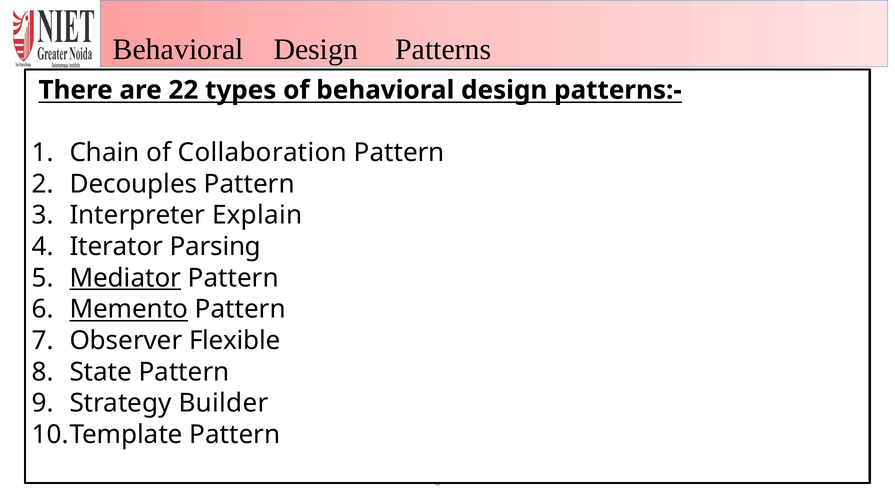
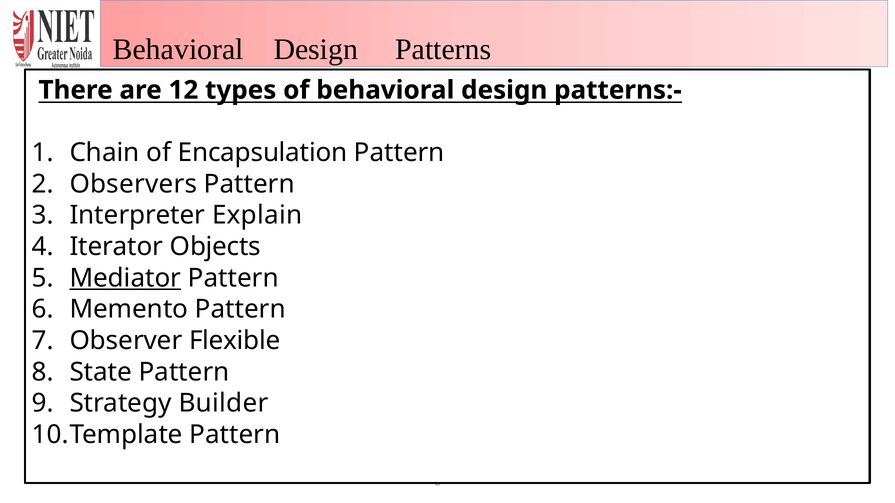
22: 22 -> 12 (183, 90)
Collaboration: Collaboration -> Encapsulation (263, 153)
Decouples: Decouples -> Observers (133, 184)
Parsing: Parsing -> Objects (215, 247)
Memento underline: present -> none (129, 310)
